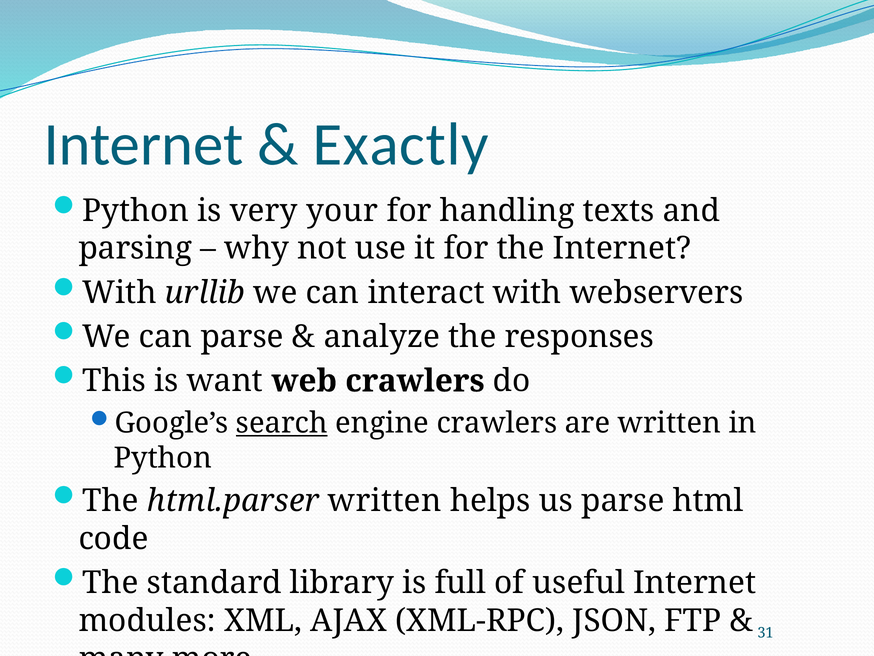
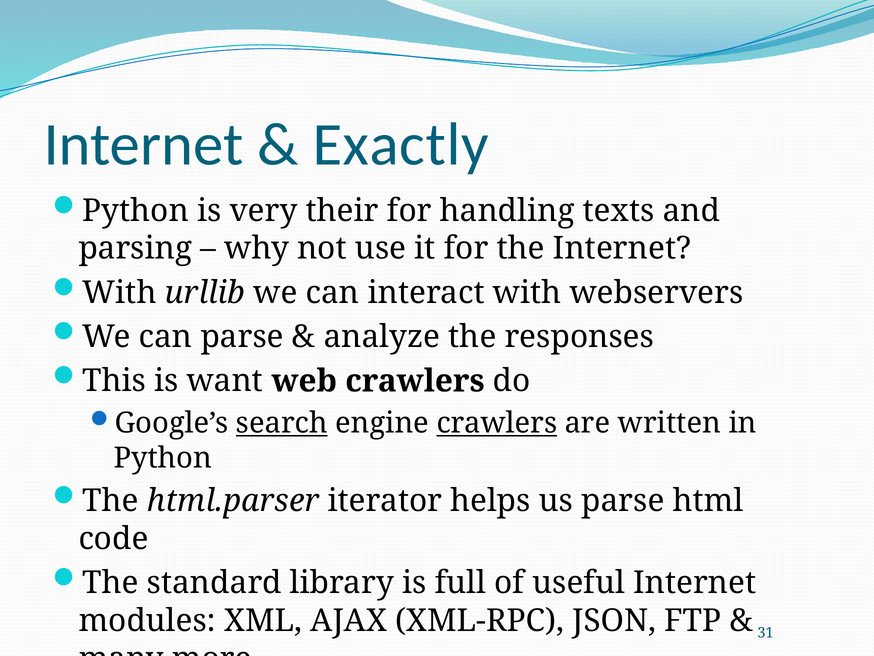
your: your -> their (342, 210)
crawlers underline: none -> present (497, 423)
html.parser written: written -> iterator (385, 501)
